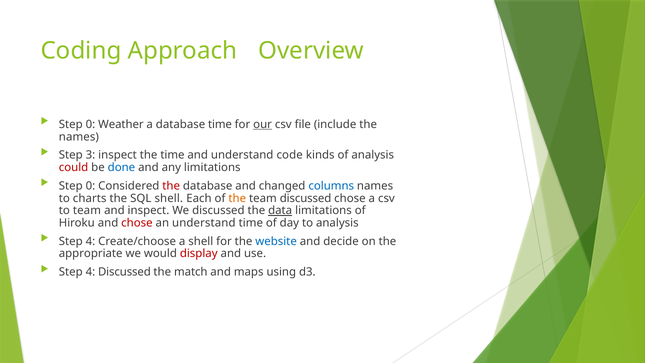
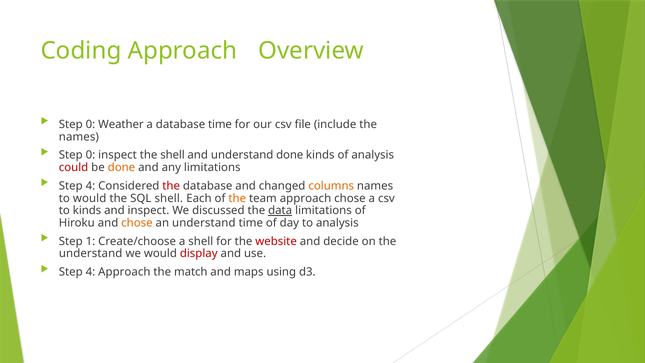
our underline: present -> none (263, 124)
3: 3 -> 0 (90, 155)
the time: time -> shell (172, 155)
understand code: code -> done (290, 155)
done colour: blue -> orange (121, 167)
0: 0 -> 4 (90, 186)
columns colour: blue -> orange (331, 186)
to charts: charts -> would (90, 198)
team discussed: discussed -> approach (305, 198)
to team: team -> kinds (87, 211)
chose colour: red -> orange (137, 223)
4: 4 -> 1 (90, 241)
website colour: blue -> red (276, 241)
appropriate: appropriate -> understand (91, 254)
4 Discussed: Discussed -> Approach (124, 272)
